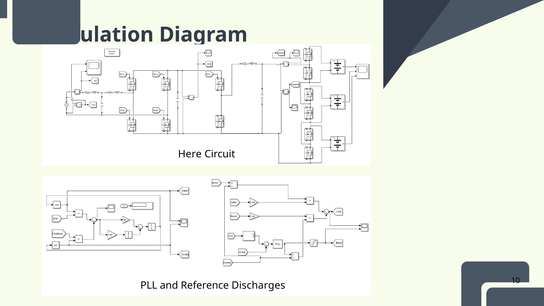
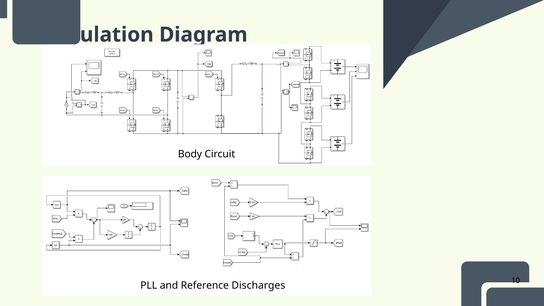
Here: Here -> Body (190, 154)
